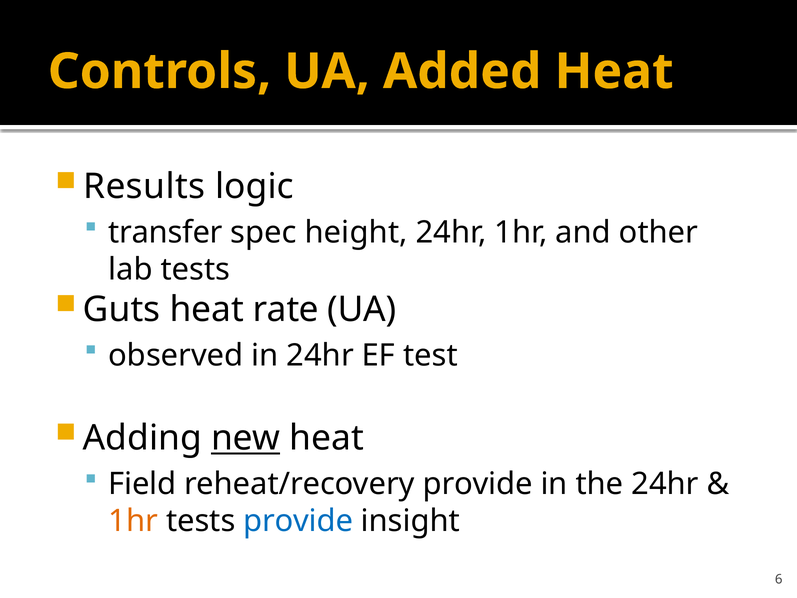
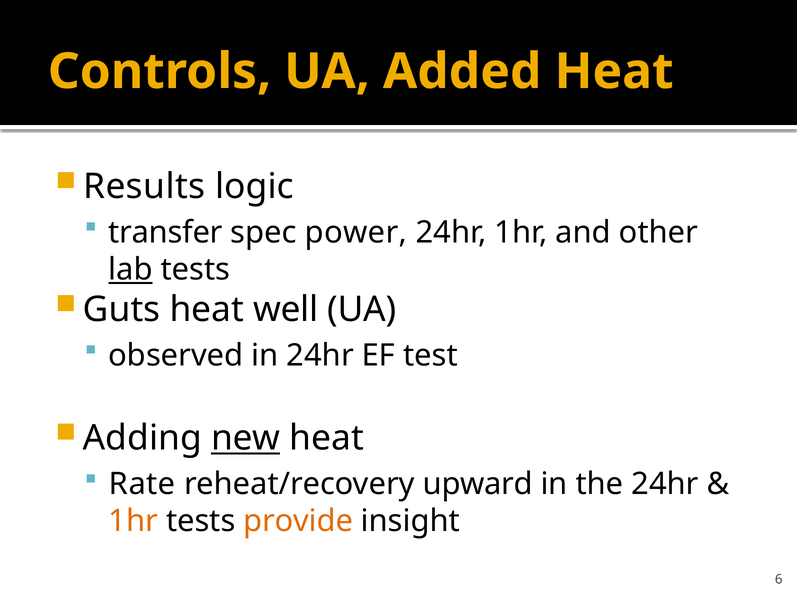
height: height -> power (356, 232)
lab underline: none -> present (131, 269)
rate: rate -> well (286, 310)
Field: Field -> Rate (142, 484)
reheat/recovery provide: provide -> upward (478, 484)
provide colour: blue -> orange (298, 521)
